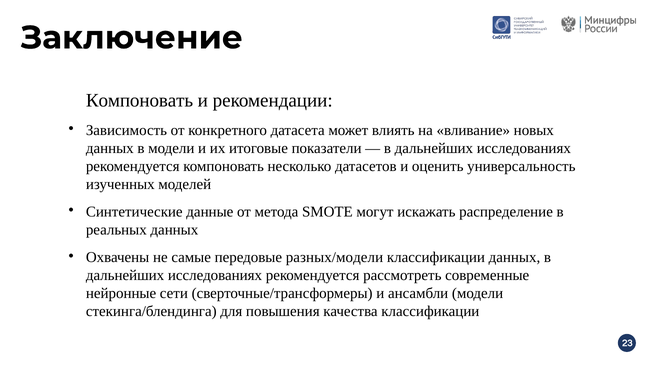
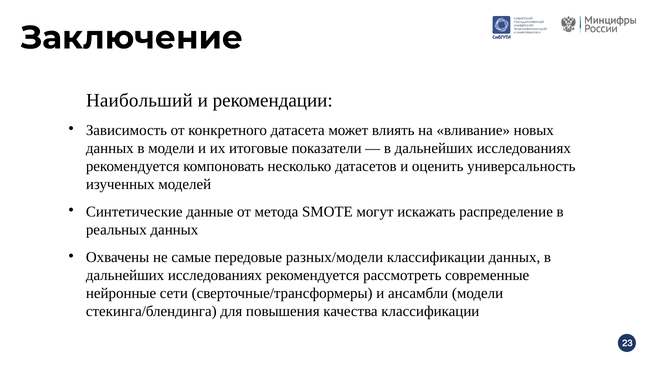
Компоновать: Компоновать -> Наибольший (139, 100)
